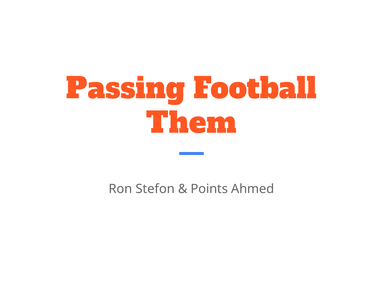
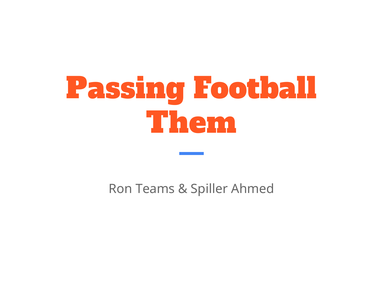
Stefon: Stefon -> Teams (155, 189)
Points: Points -> Spiller (209, 189)
